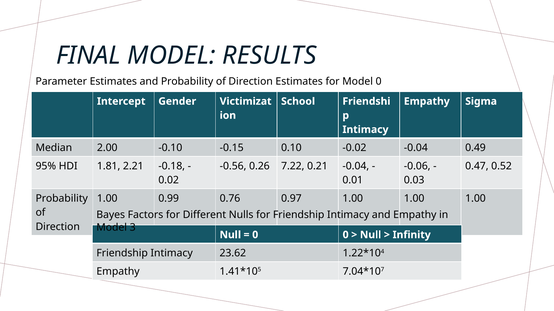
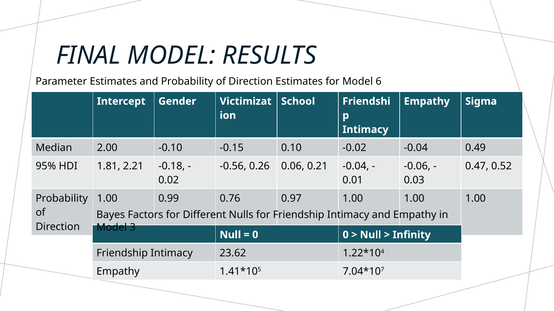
Model 0: 0 -> 6 (379, 82)
7.22: 7.22 -> 0.06 (293, 166)
